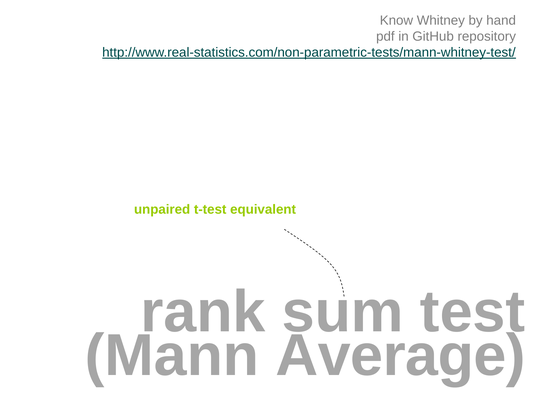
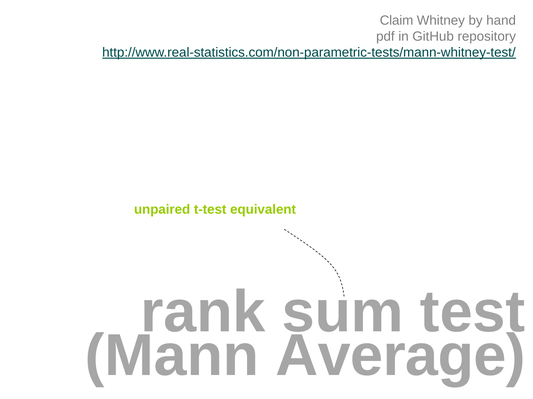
Know: Know -> Claim (397, 20)
